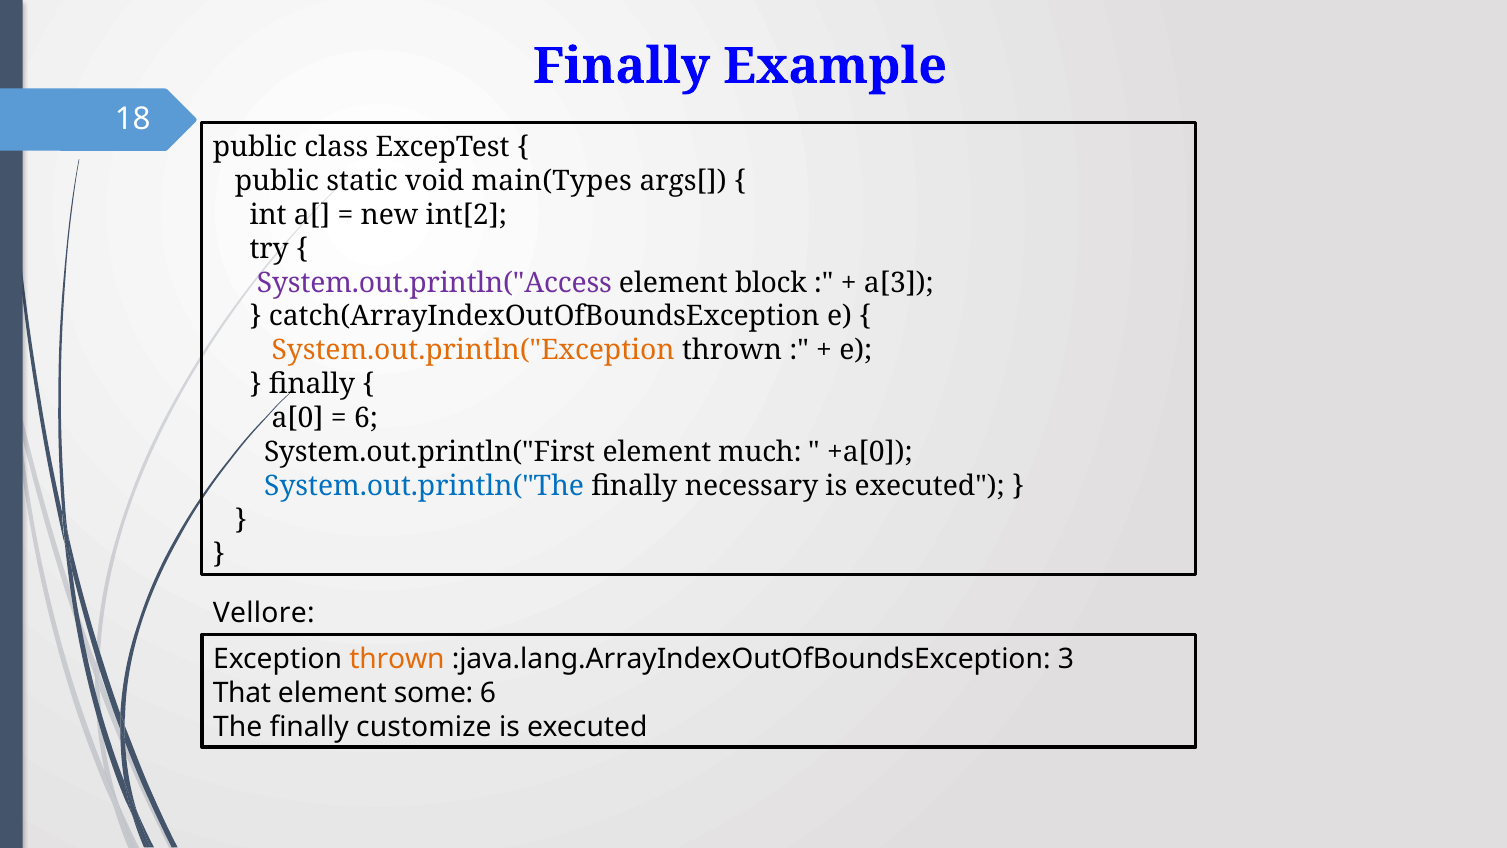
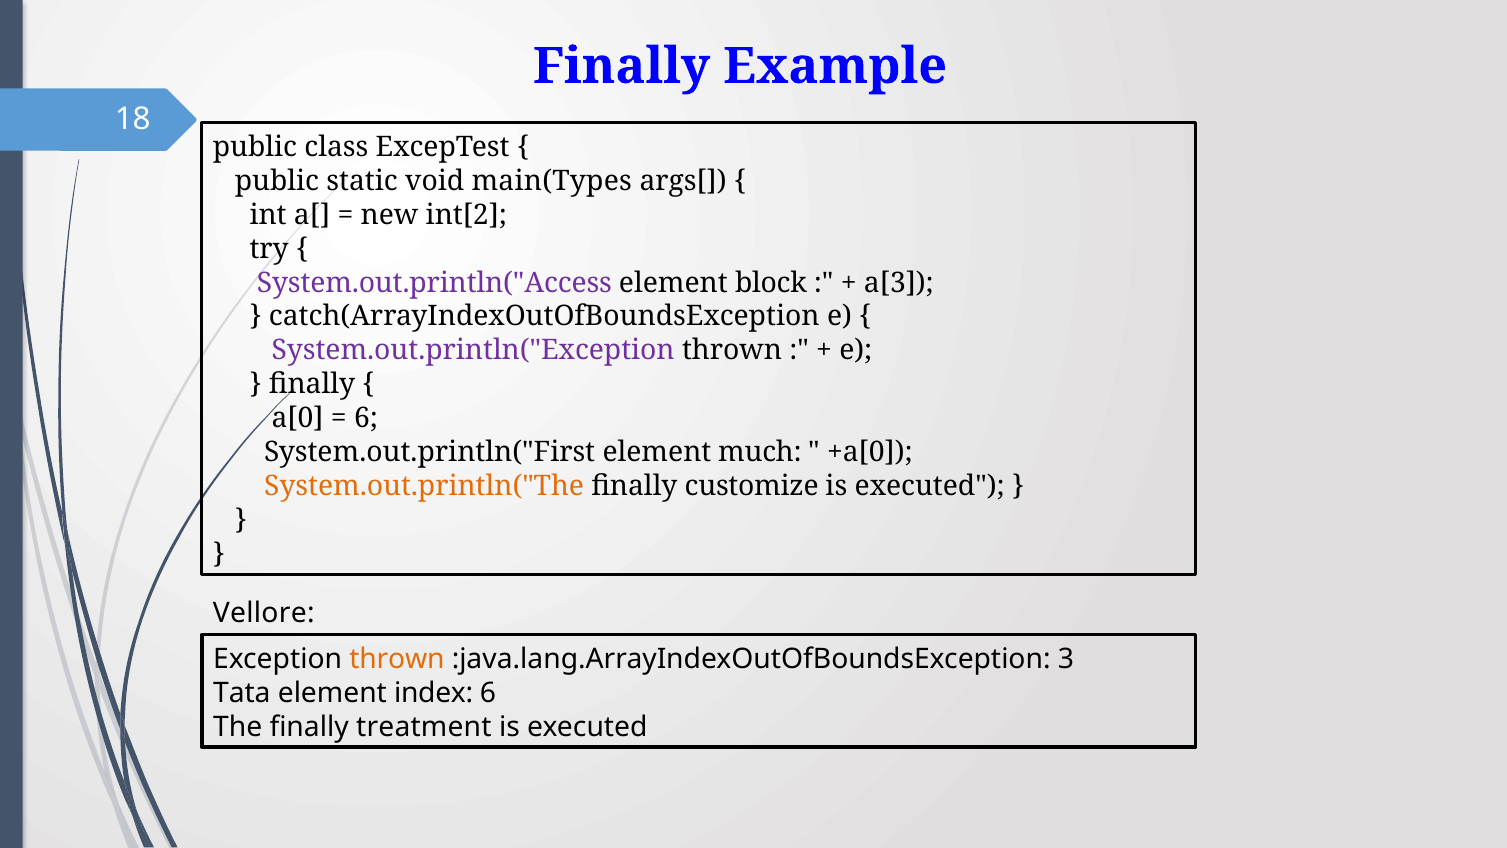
System.out.println("Exception colour: orange -> purple (473, 350)
System.out.println("The colour: blue -> orange (424, 486)
necessary: necessary -> customize (752, 486)
That: That -> Tata (242, 693)
some: some -> index (434, 693)
customize: customize -> treatment (424, 726)
